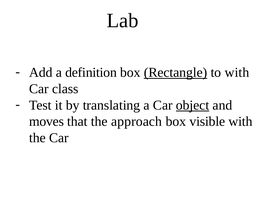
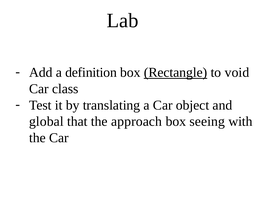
to with: with -> void (237, 73)
object underline: present -> none (193, 105)
moves: moves -> global (46, 121)
visible: visible -> seeing (207, 121)
